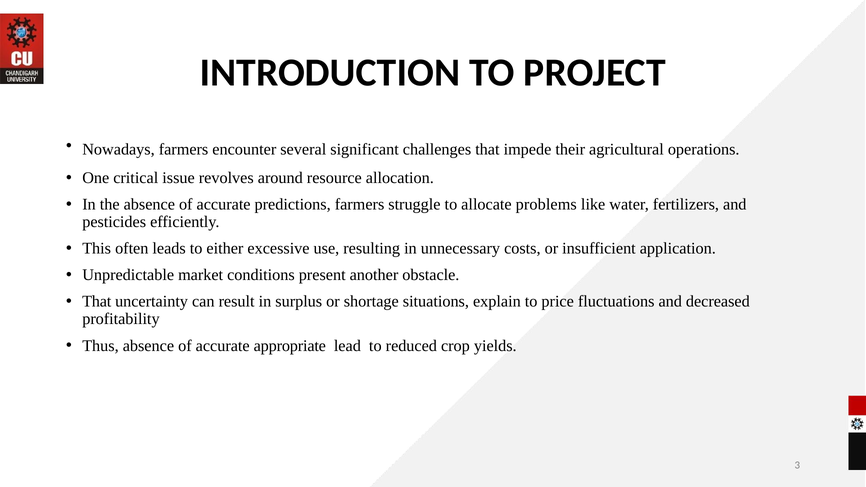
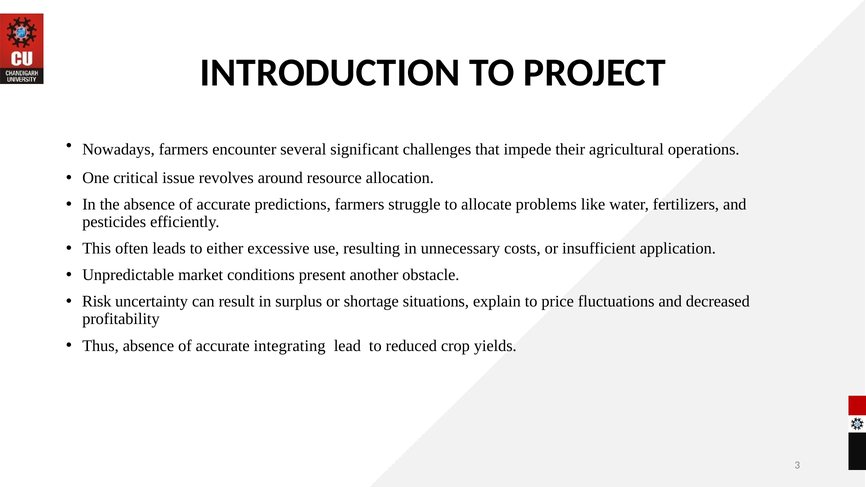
That: That -> Risk (97, 302)
appropriate: appropriate -> integrating (290, 346)
